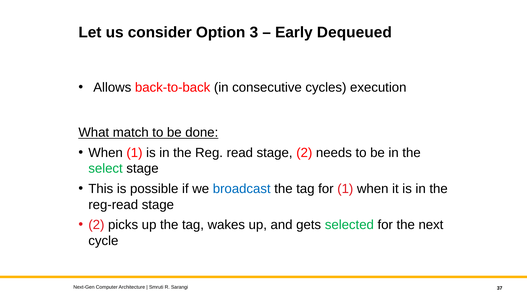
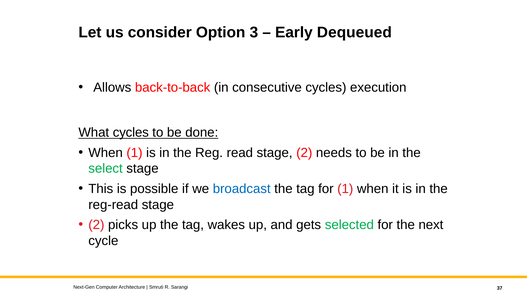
What match: match -> cycles (131, 132)
